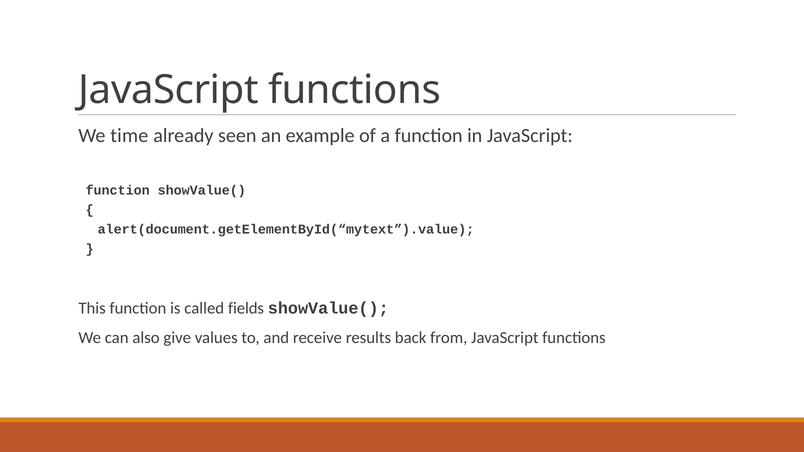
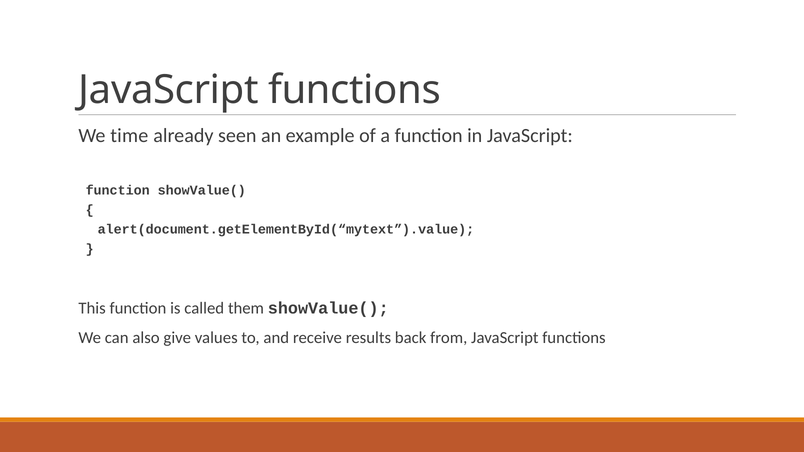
fields: fields -> them (246, 308)
